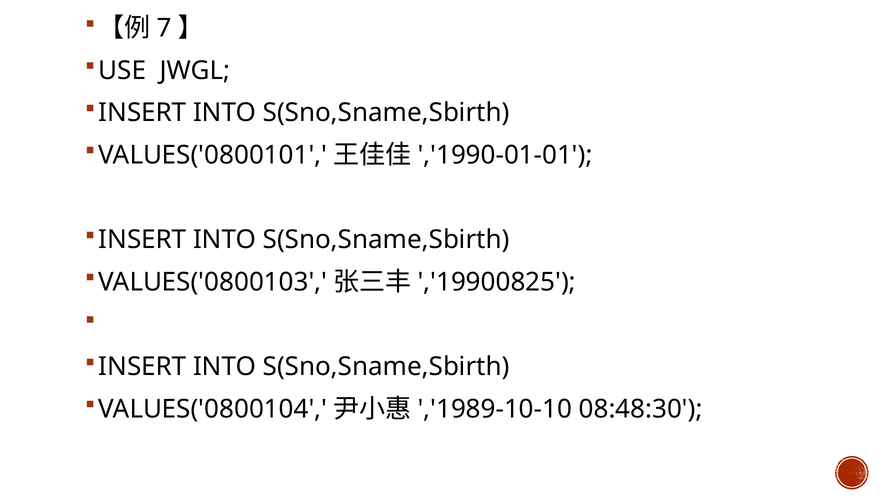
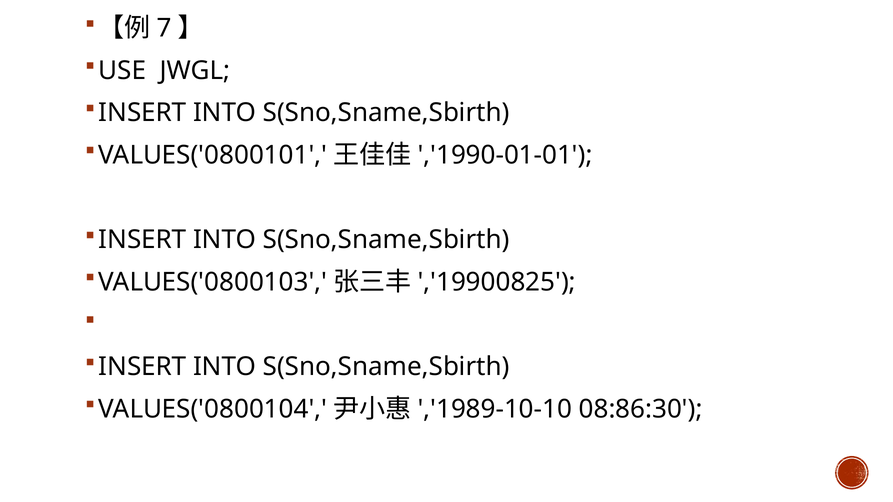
08:48:30: 08:48:30 -> 08:86:30 (641, 409)
